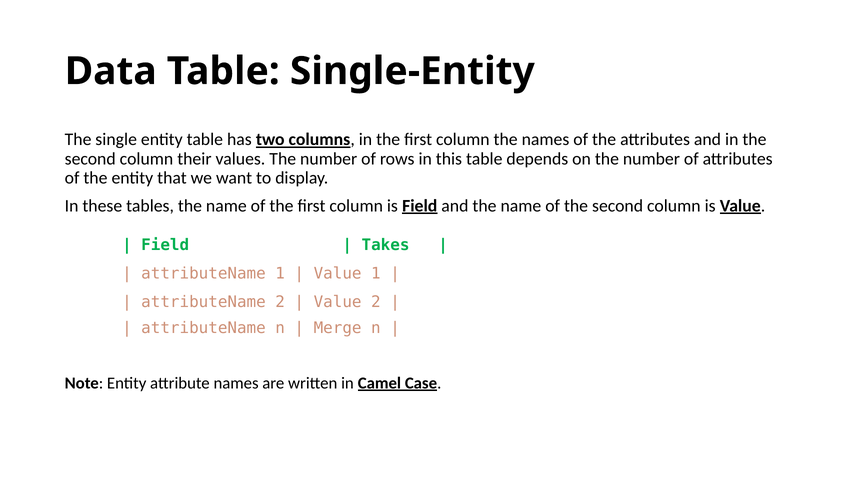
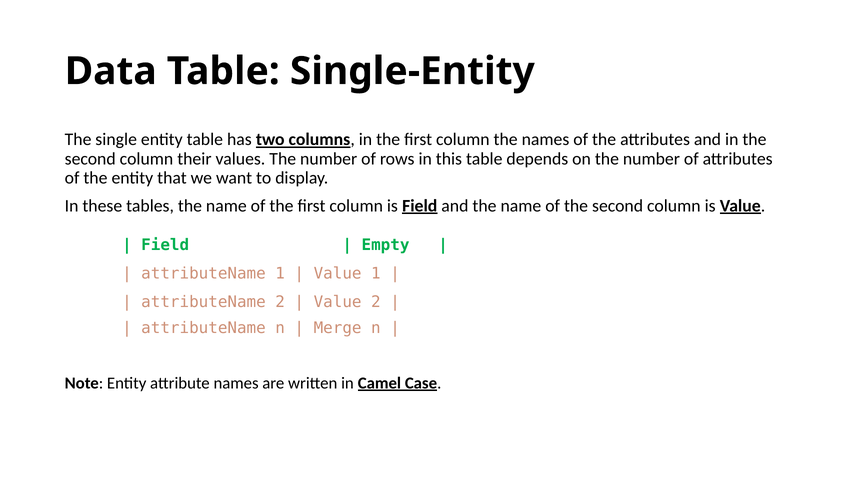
Takes: Takes -> Empty (386, 245)
